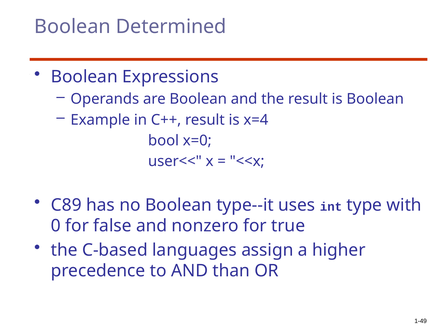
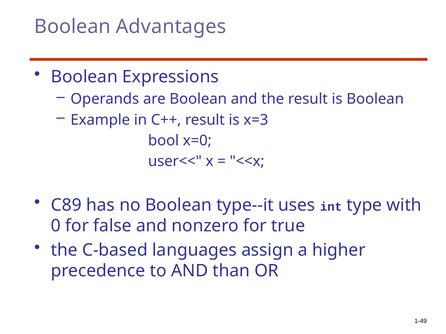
Determined: Determined -> Advantages (171, 27)
x=4: x=4 -> x=3 (256, 120)
